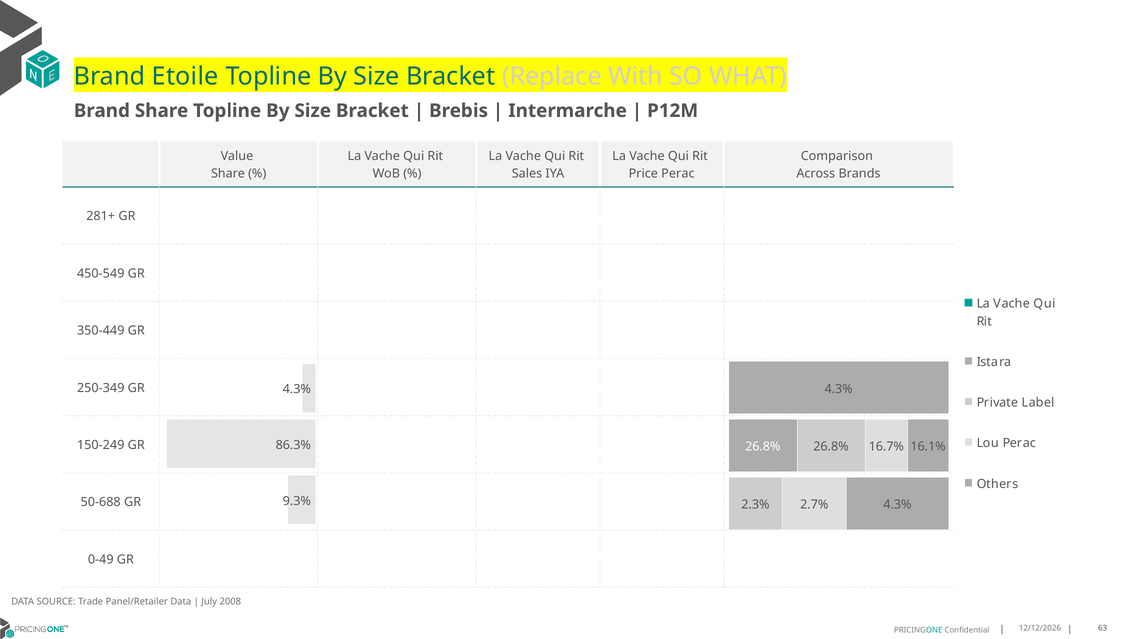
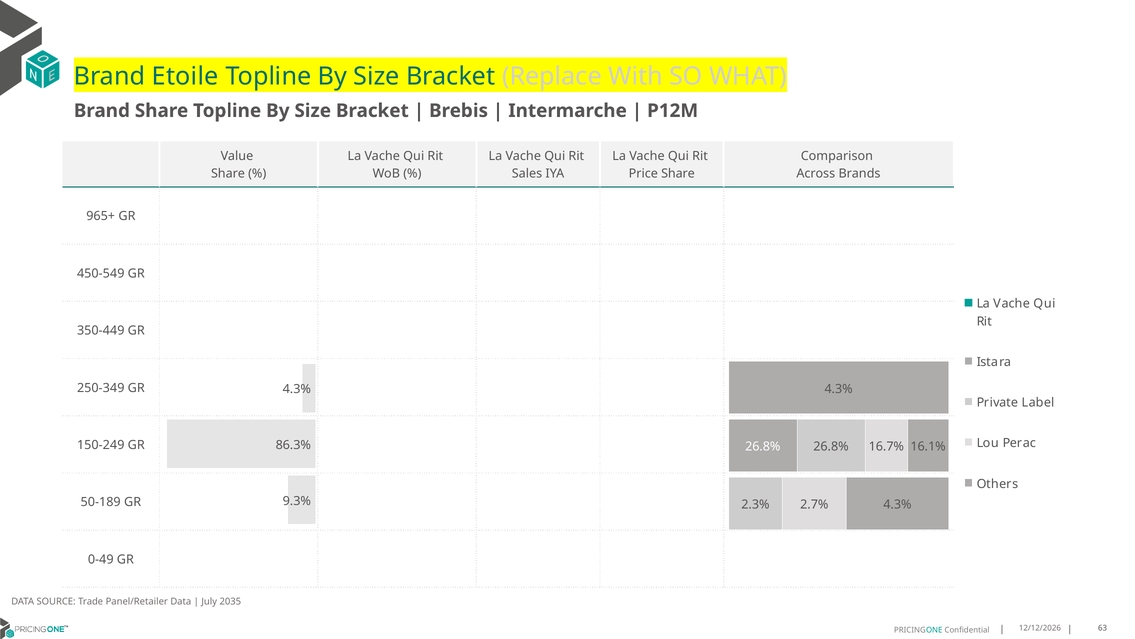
Price Perac: Perac -> Share (678, 173)
281+: 281+ -> 965+ (101, 216)
50-688: 50-688 -> 50-189 (101, 502)
2008: 2008 -> 2035 (230, 601)
